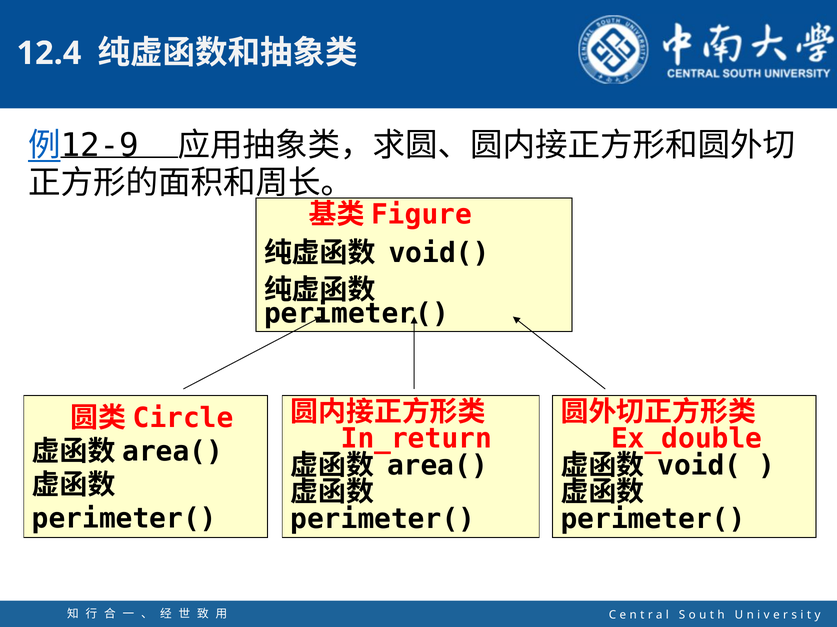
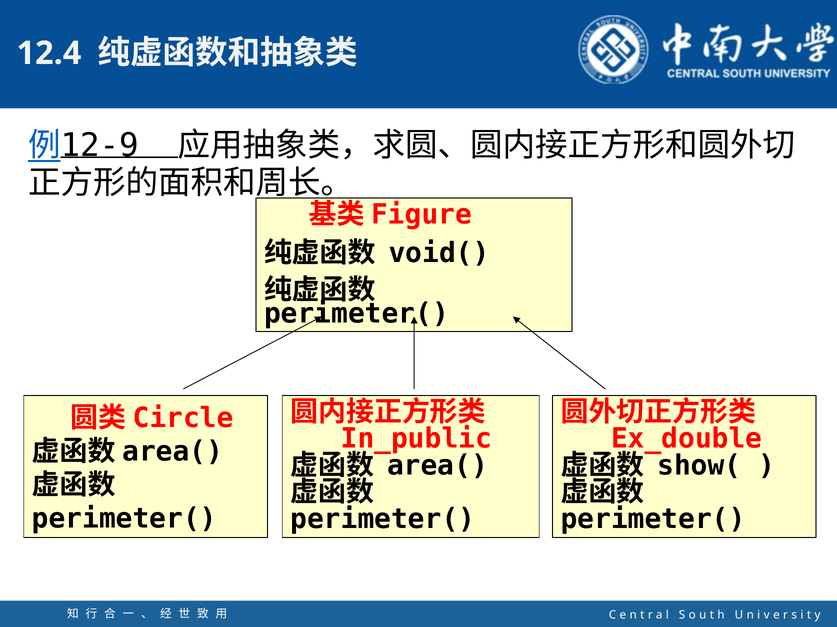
In_return: In_return -> In_public (416, 439)
void(: void( -> show( (699, 466)
